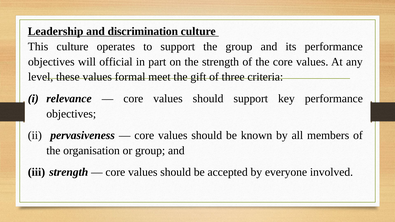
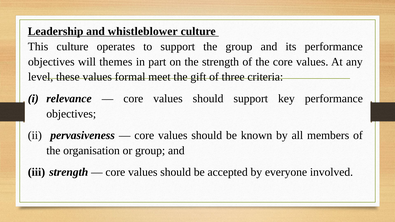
discrimination: discrimination -> whistleblower (143, 31)
official: official -> themes (116, 62)
